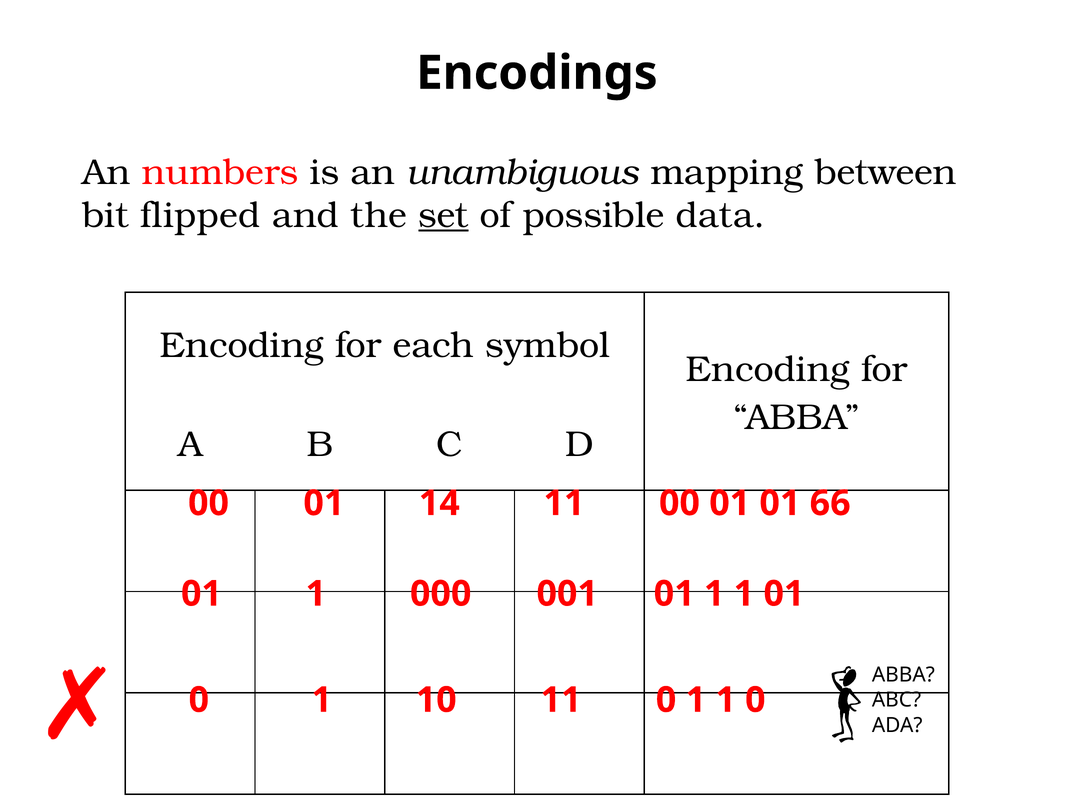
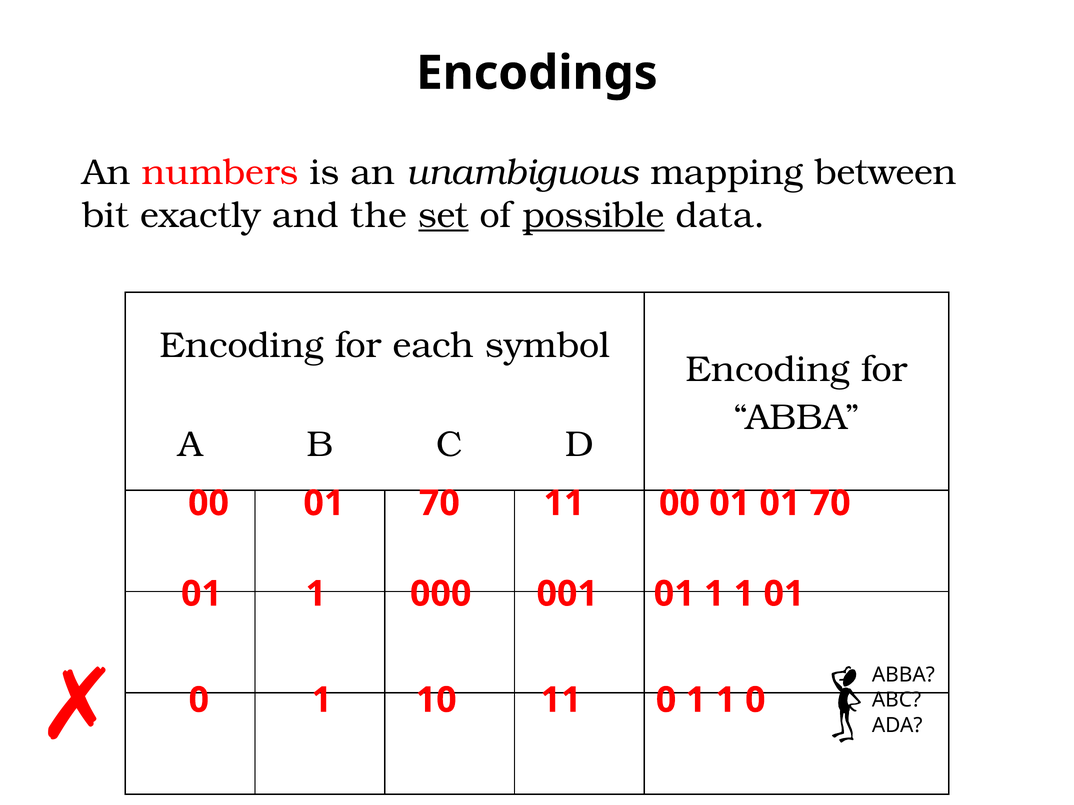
flipped: flipped -> exactly (201, 215)
possible underline: none -> present (594, 215)
00 01 14: 14 -> 70 (439, 504)
01 01 66: 66 -> 70 (830, 504)
